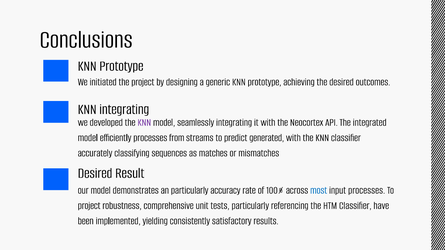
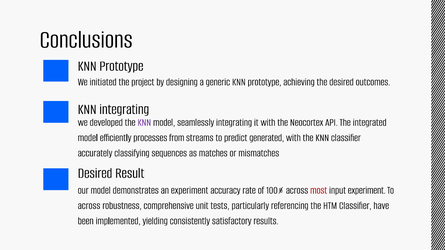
an particularly: particularly -> experiment (190, 190)
most colour: blue -> red (319, 190)
input processes: processes -> experiment (367, 190)
project: project -> across (89, 206)
